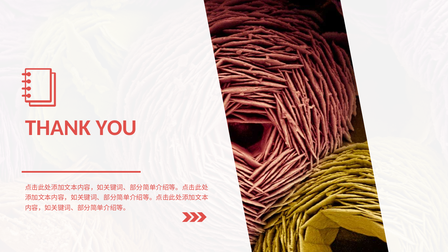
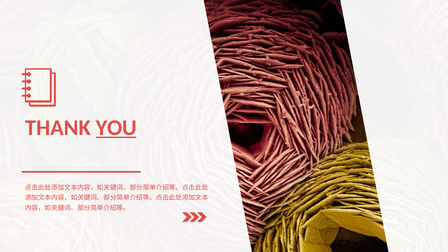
YOU underline: none -> present (116, 128)
